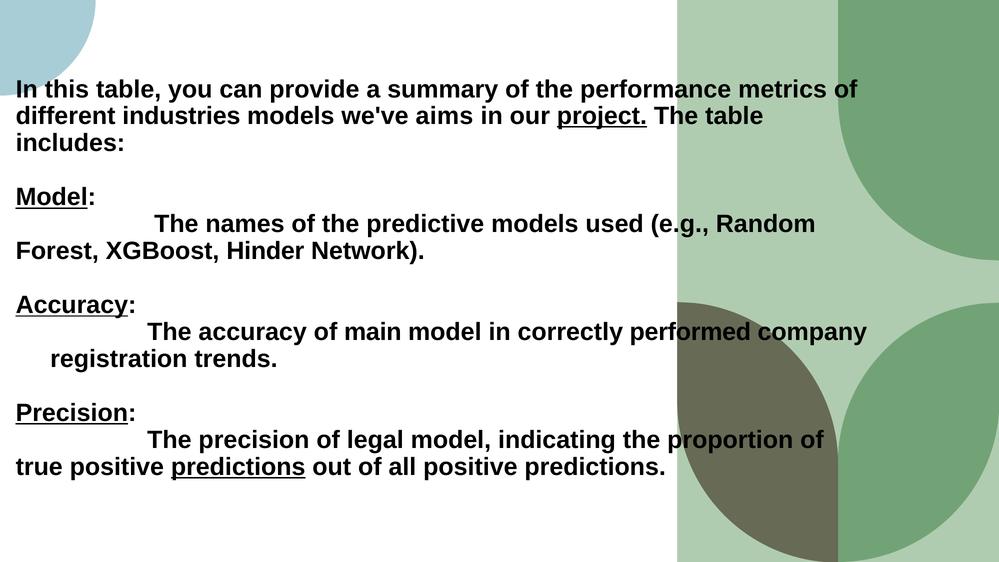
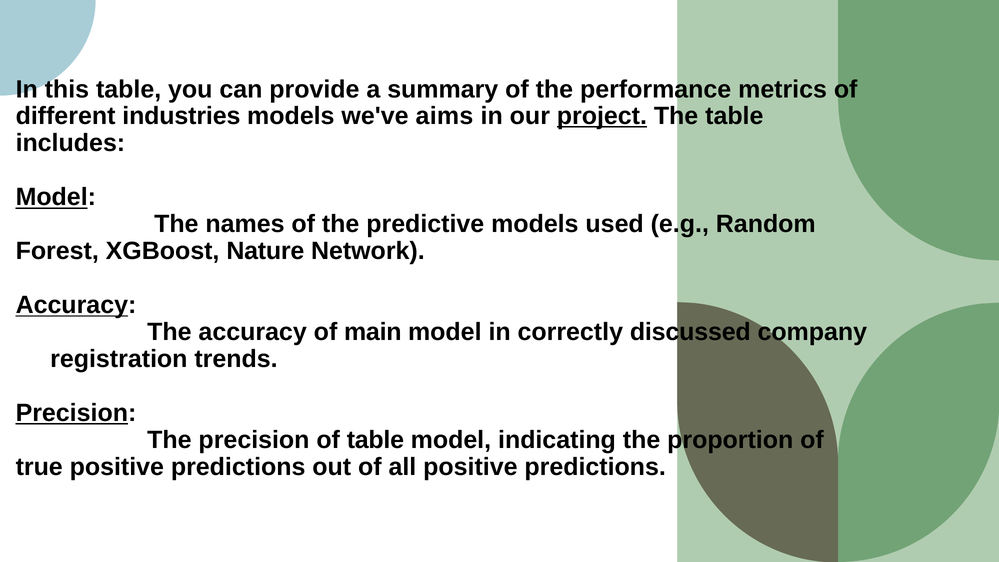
Hinder: Hinder -> Nature (265, 251)
performed: performed -> discussed (690, 332)
of legal: legal -> table (375, 440)
predictions underline: present -> none (238, 467)
